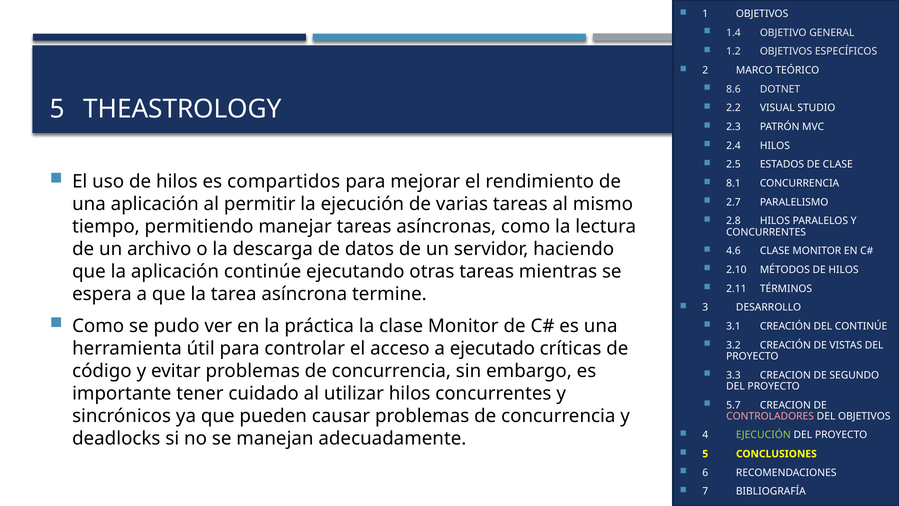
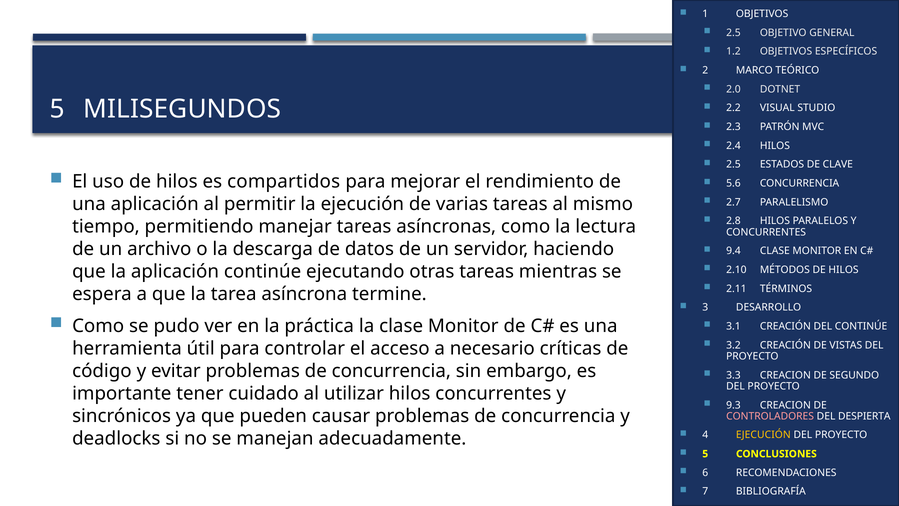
1.4: 1.4 -> 2.5 (733, 33)
8.6: 8.6 -> 2.0 (733, 89)
THEASTROLOGY: THEASTROLOGY -> MILISEGUNDOS (182, 109)
DE CLASE: CLASE -> CLAVE (838, 164)
8.1: 8.1 -> 5.6 (733, 183)
4.6: 4.6 -> 9.4 (733, 251)
ejecutado: ejecutado -> necesario (492, 348)
5.7: 5.7 -> 9.3 (733, 405)
DEL OBJETIVOS: OBJETIVOS -> DESPIERTA (864, 416)
EJECUCIÓN colour: light green -> yellow (763, 435)
